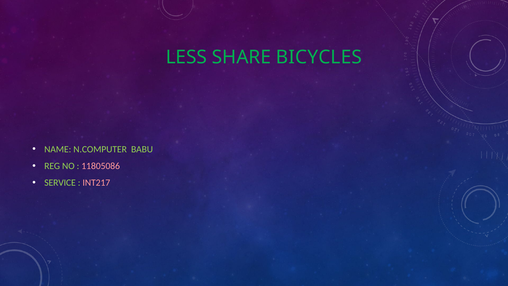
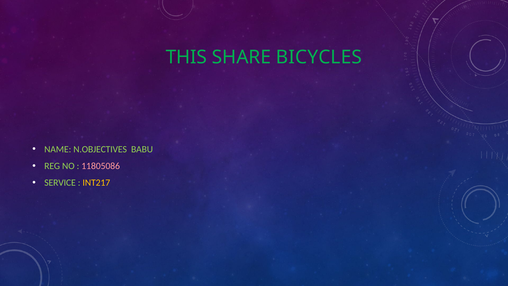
LESS: LESS -> THIS (186, 57)
N.COMPUTER: N.COMPUTER -> N.OBJECTIVES (100, 149)
INT217 colour: pink -> yellow (96, 183)
